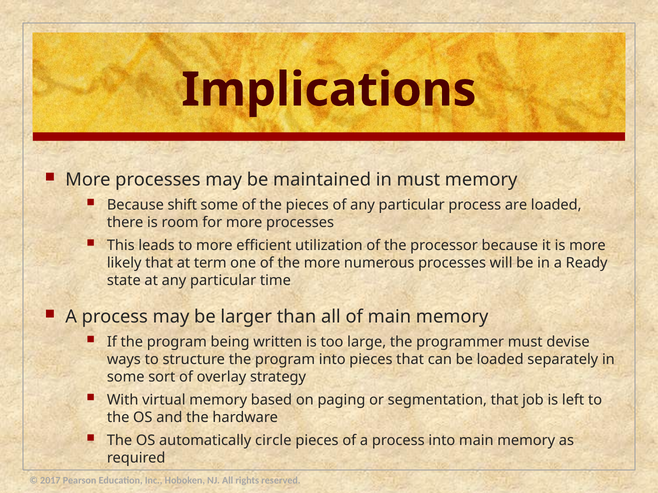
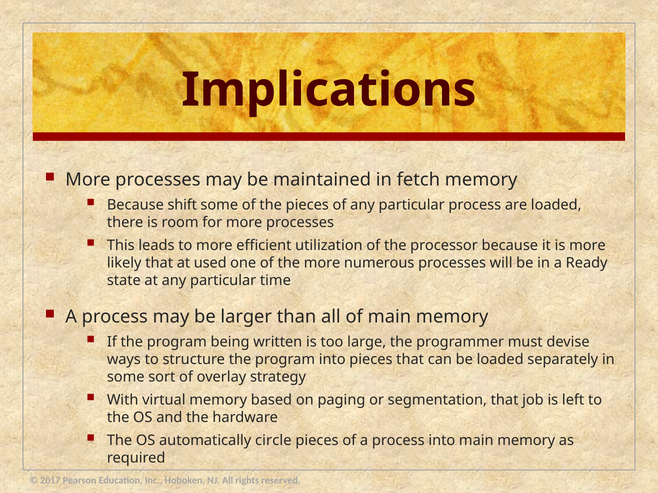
in must: must -> fetch (418, 180)
term: term -> used (210, 263)
